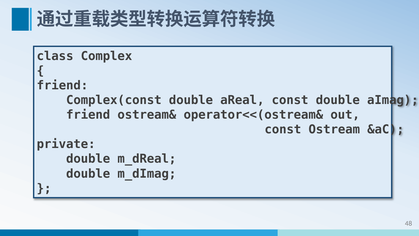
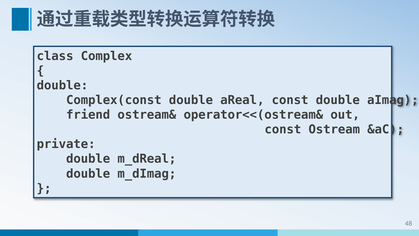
friend: friend -> double (62, 85)
